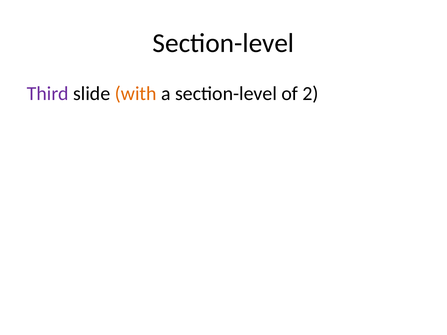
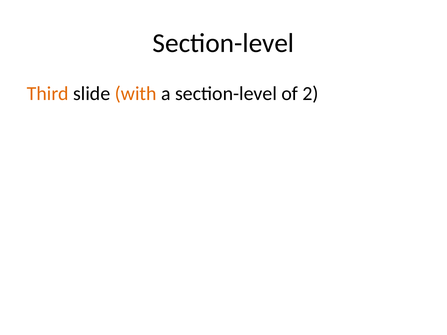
Third colour: purple -> orange (48, 94)
